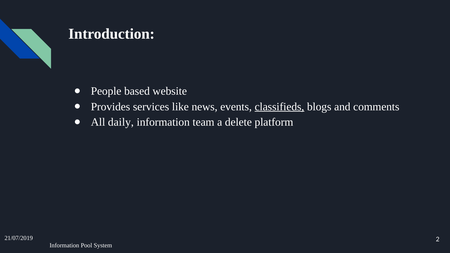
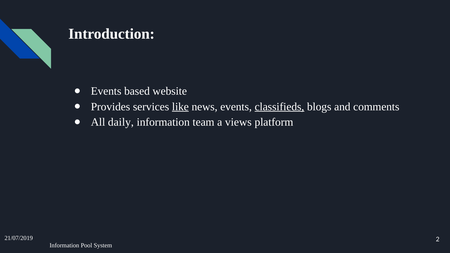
People: People -> Events (106, 91)
like underline: none -> present (180, 107)
delete: delete -> views (238, 122)
